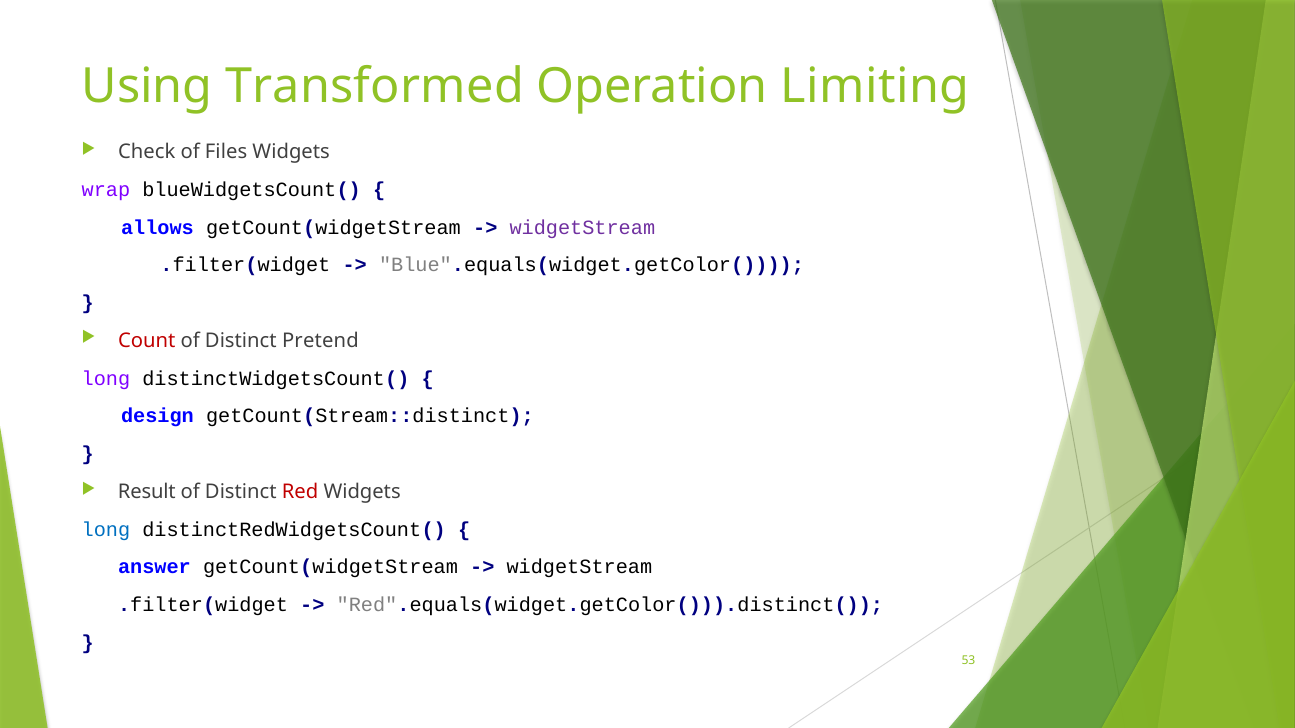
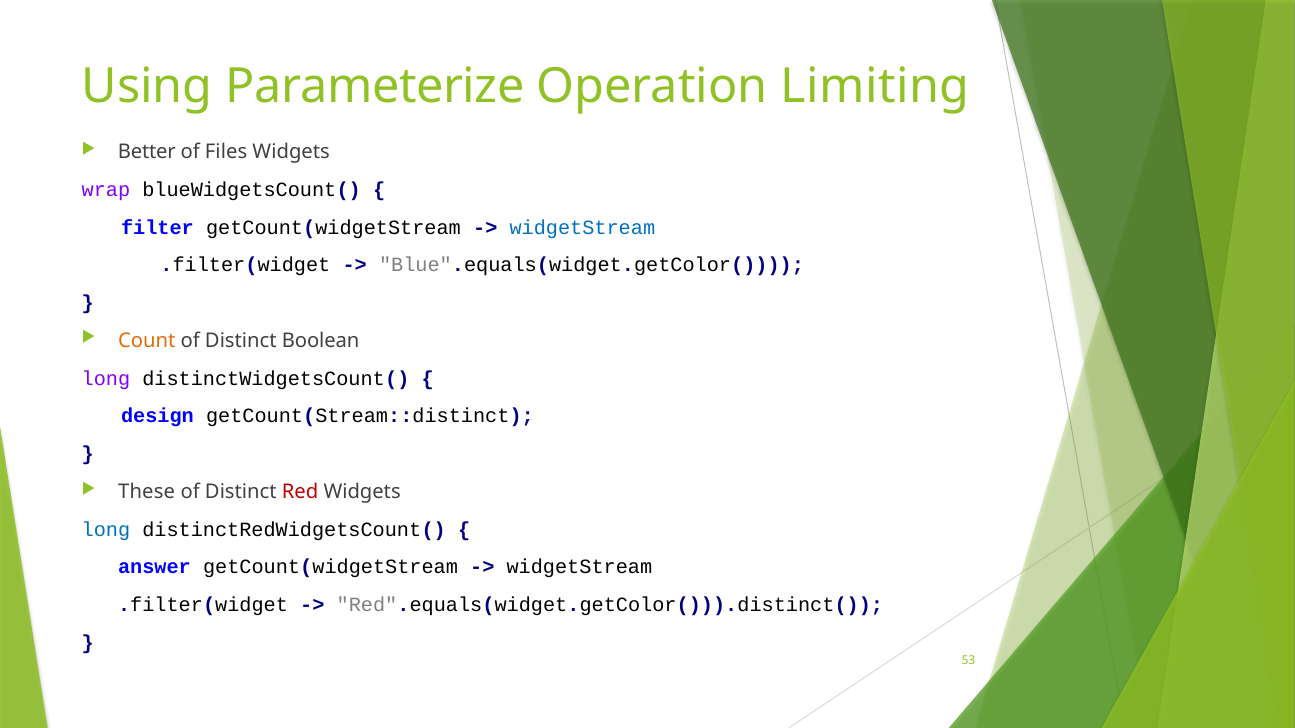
Transformed: Transformed -> Parameterize (375, 87)
Check: Check -> Better (147, 152)
allows: allows -> filter (157, 228)
widgetStream colour: purple -> blue (582, 228)
Count colour: red -> orange (147, 341)
Pretend: Pretend -> Boolean (321, 341)
Result: Result -> These (147, 492)
